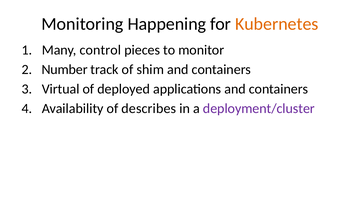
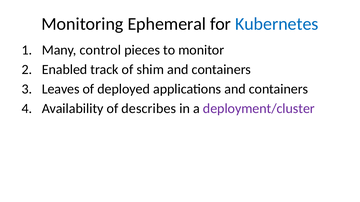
Happening: Happening -> Ephemeral (167, 24)
Kubernetes colour: orange -> blue (277, 24)
Number: Number -> Enabled (65, 70)
Virtual: Virtual -> Leaves (61, 89)
